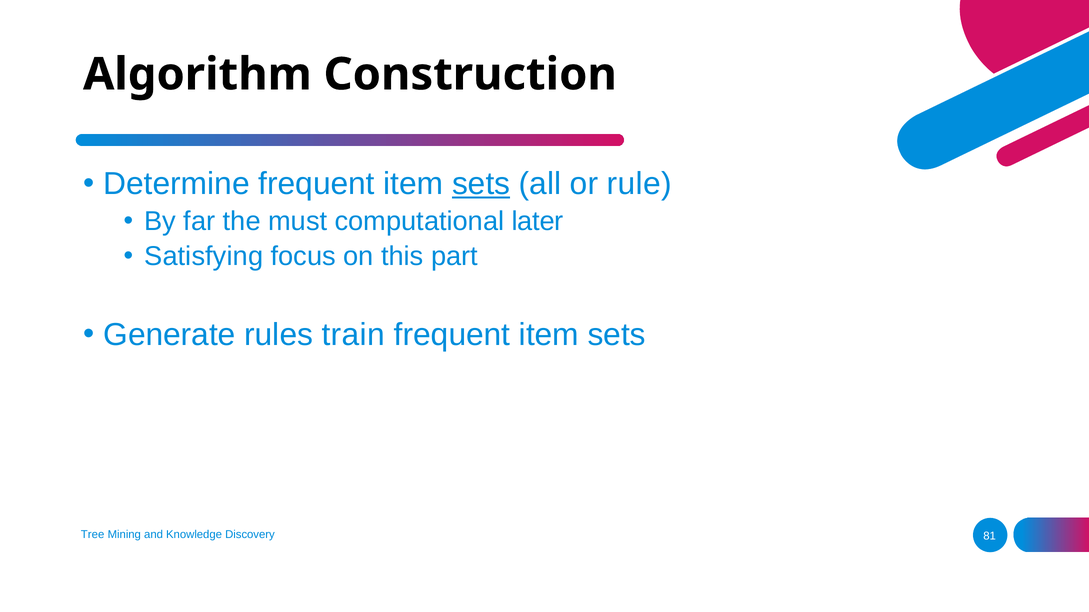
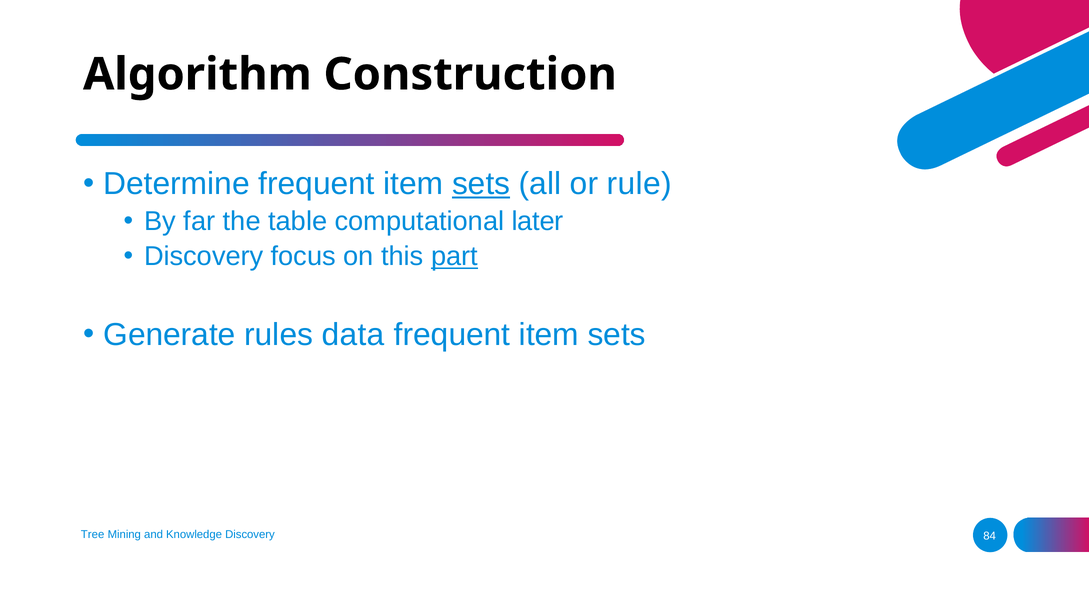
must: must -> table (298, 222)
Satisfying: Satisfying -> Discovery (204, 257)
part underline: none -> present (455, 257)
train: train -> data (353, 335)
81: 81 -> 84 (990, 537)
